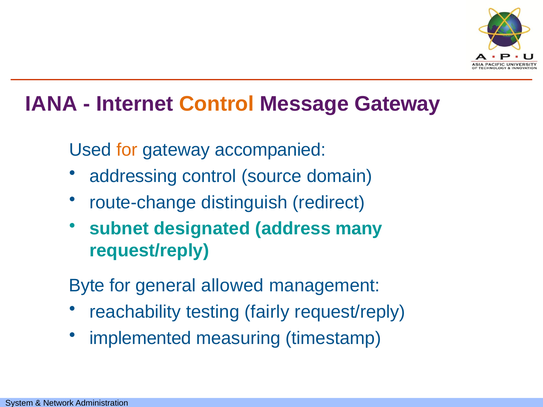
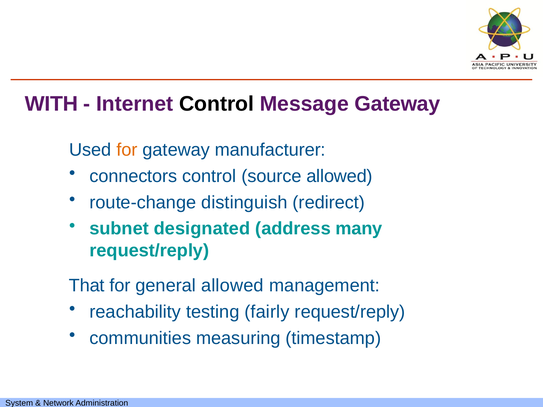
IANA: IANA -> WITH (51, 104)
Control colour: orange -> black (217, 104)
accompanied: accompanied -> manufacturer (270, 150)
addressing: addressing -> connectors (133, 176)
source domain: domain -> allowed (340, 176)
Byte: Byte -> That (87, 286)
implemented: implemented -> communities (140, 338)
